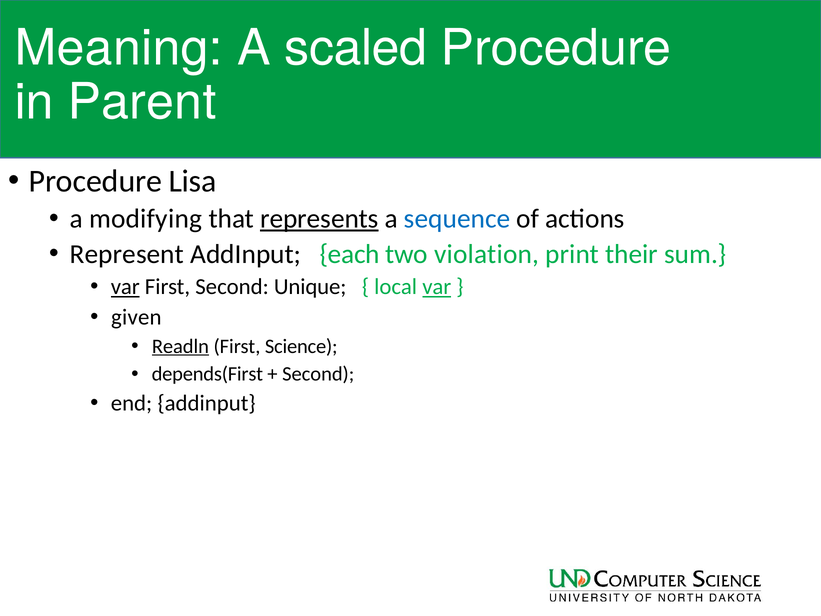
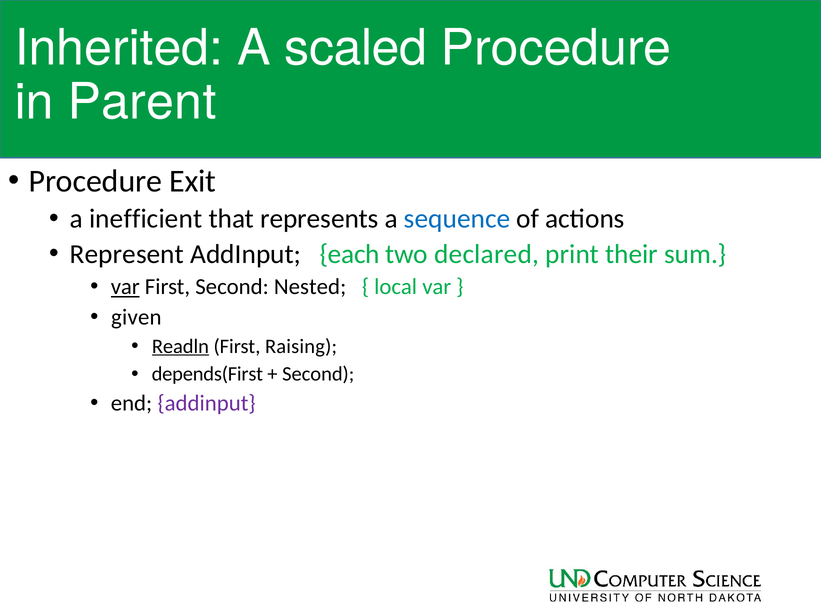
Meaning: Meaning -> Inherited (119, 48)
Lisa: Lisa -> Exit (193, 181)
modifying: modifying -> inefficient (146, 219)
represents underline: present -> none (319, 219)
violation: violation -> declared (487, 254)
Unique: Unique -> Nested (310, 287)
var underline: present -> none (437, 287)
Science: Science -> Raising (301, 346)
addinput colour: black -> purple (207, 403)
